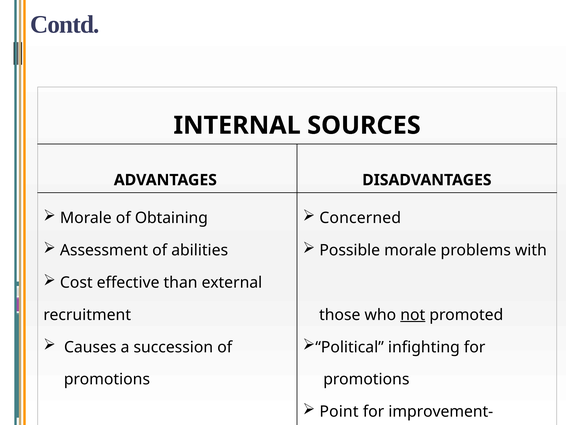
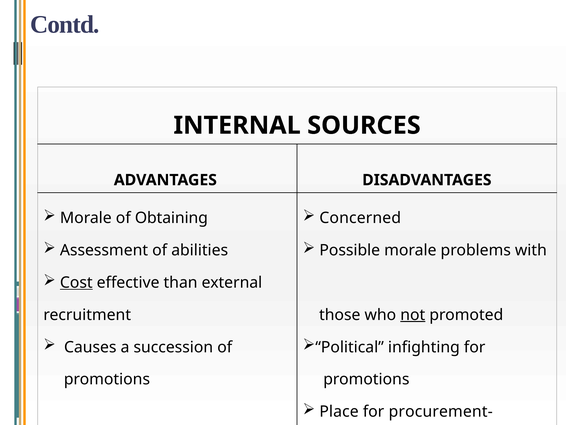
Cost underline: none -> present (76, 282)
Point: Point -> Place (339, 411)
improvement-: improvement- -> procurement- (441, 411)
